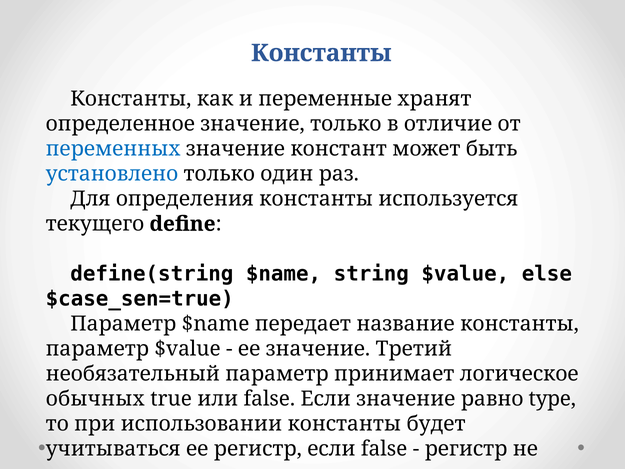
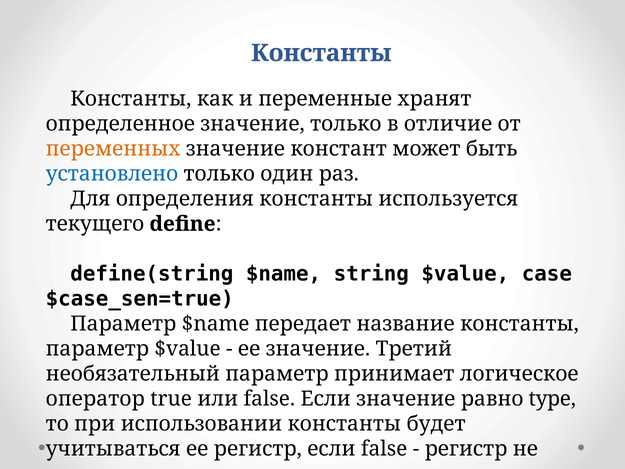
переменных colour: blue -> orange (113, 149)
else: else -> case (547, 274)
обычных: обычных -> оператор (95, 399)
